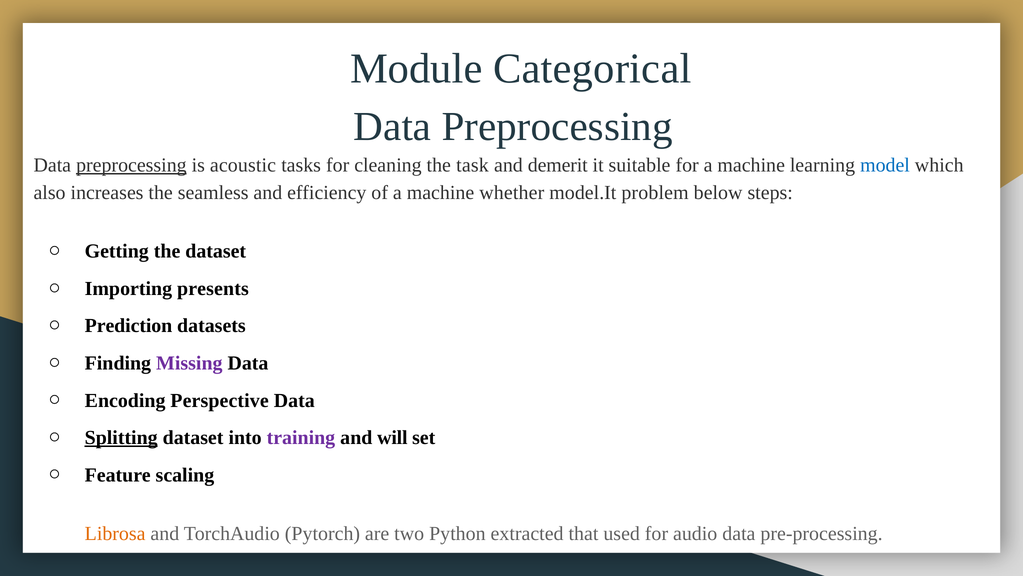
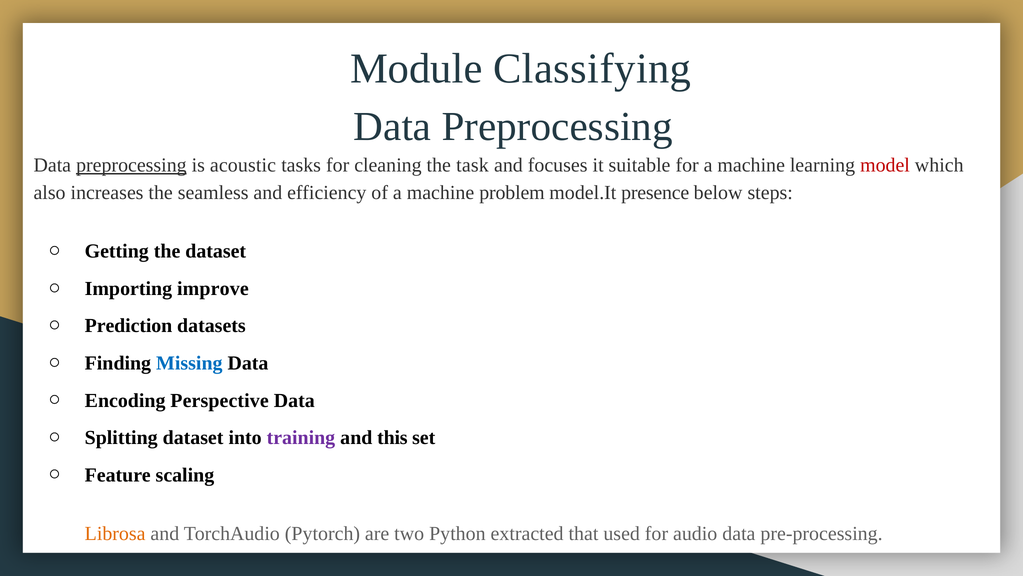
Categorical: Categorical -> Classifying (592, 69)
demerit: demerit -> focuses (558, 165)
model colour: blue -> red (885, 165)
whether: whether -> problem (512, 192)
problem: problem -> presence (655, 192)
presents: presents -> improve (213, 288)
Missing colour: purple -> blue (189, 363)
Splitting underline: present -> none (121, 437)
will: will -> this (392, 437)
